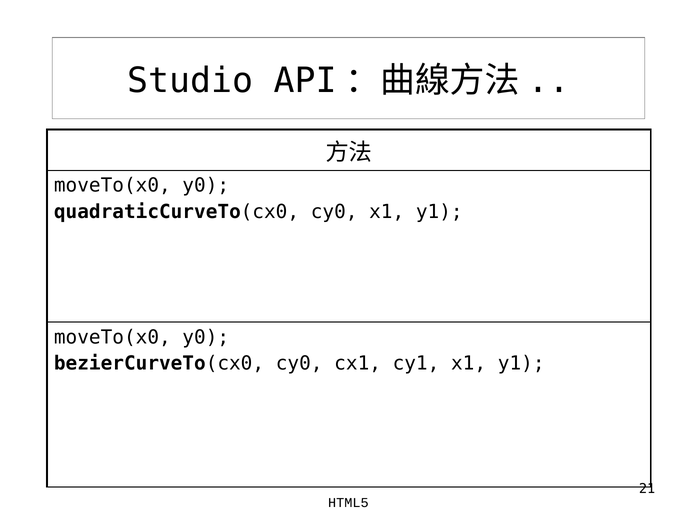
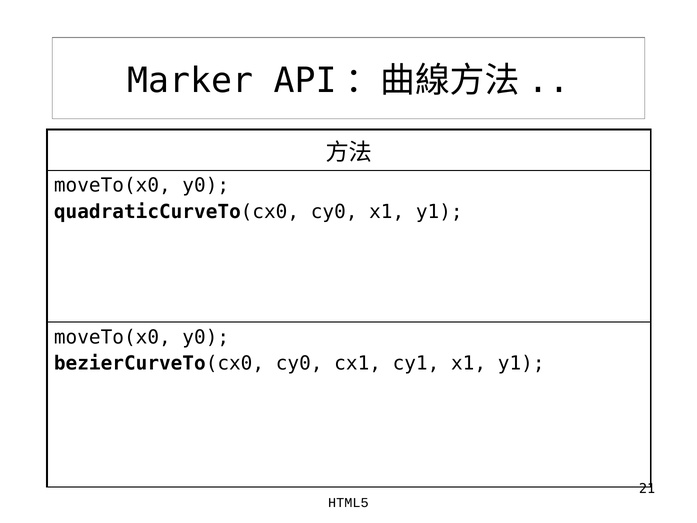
Studio: Studio -> Marker (190, 80)
